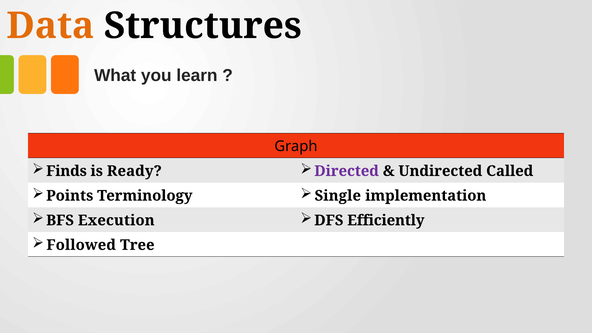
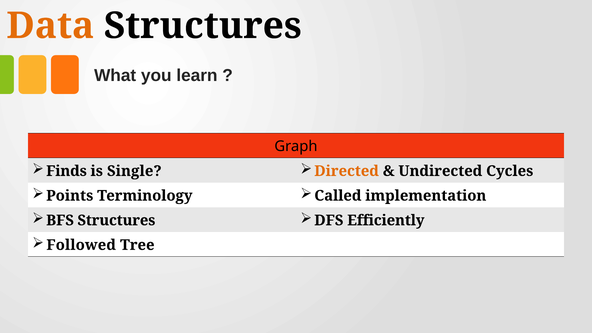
Ready: Ready -> Single (134, 171)
Directed colour: purple -> orange (347, 171)
Called: Called -> Cycles (510, 171)
Single: Single -> Called (338, 196)
BFS Execution: Execution -> Structures (116, 220)
